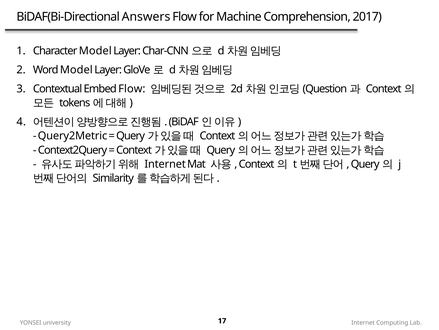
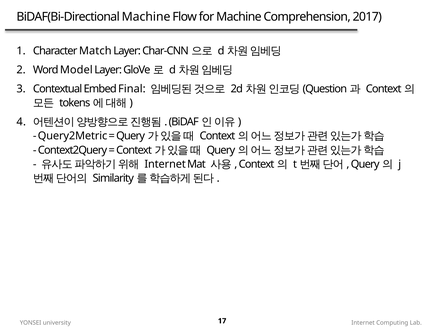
BiDAF(Bi-Directional Answers: Answers -> Machine (146, 17)
Character Model: Model -> Match (95, 51)
Embed Flow: Flow -> Final (132, 89)
